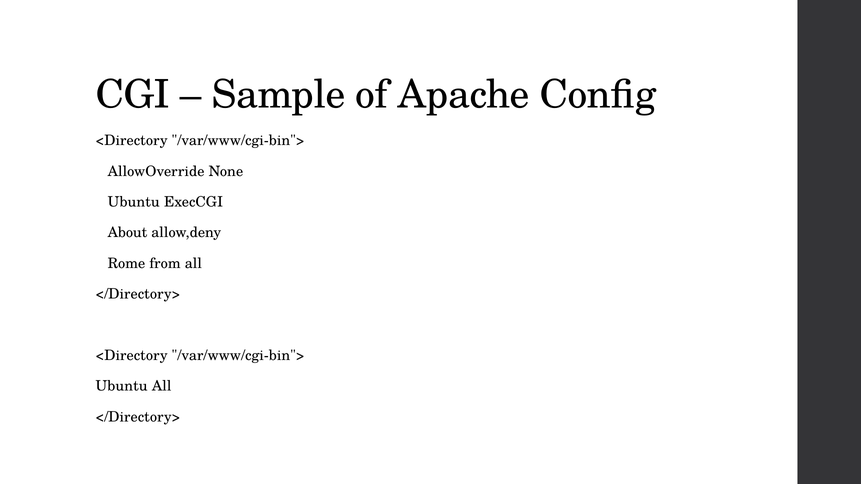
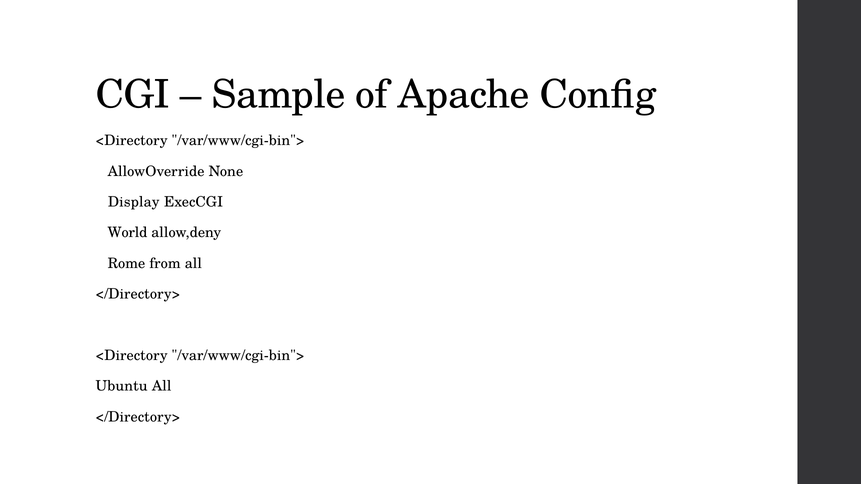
Ubuntu: Ubuntu -> Display (134, 202)
About: About -> World (128, 233)
